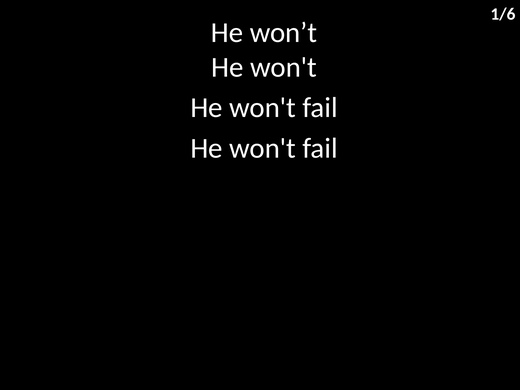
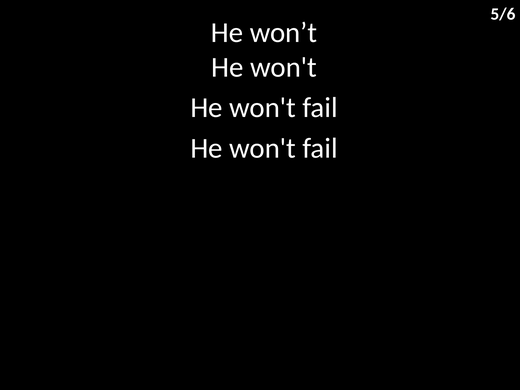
1/6: 1/6 -> 5/6 (503, 14)
